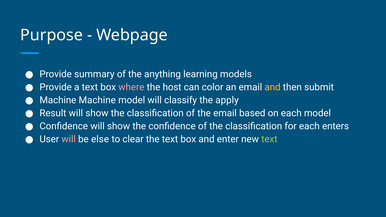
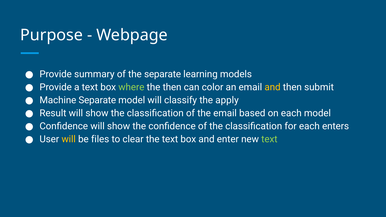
the anything: anything -> separate (163, 74)
where colour: pink -> light green (131, 87)
the host: host -> then (172, 87)
Machine Machine: Machine -> Separate (97, 100)
will colour: pink -> yellow (69, 139)
else: else -> files (100, 139)
